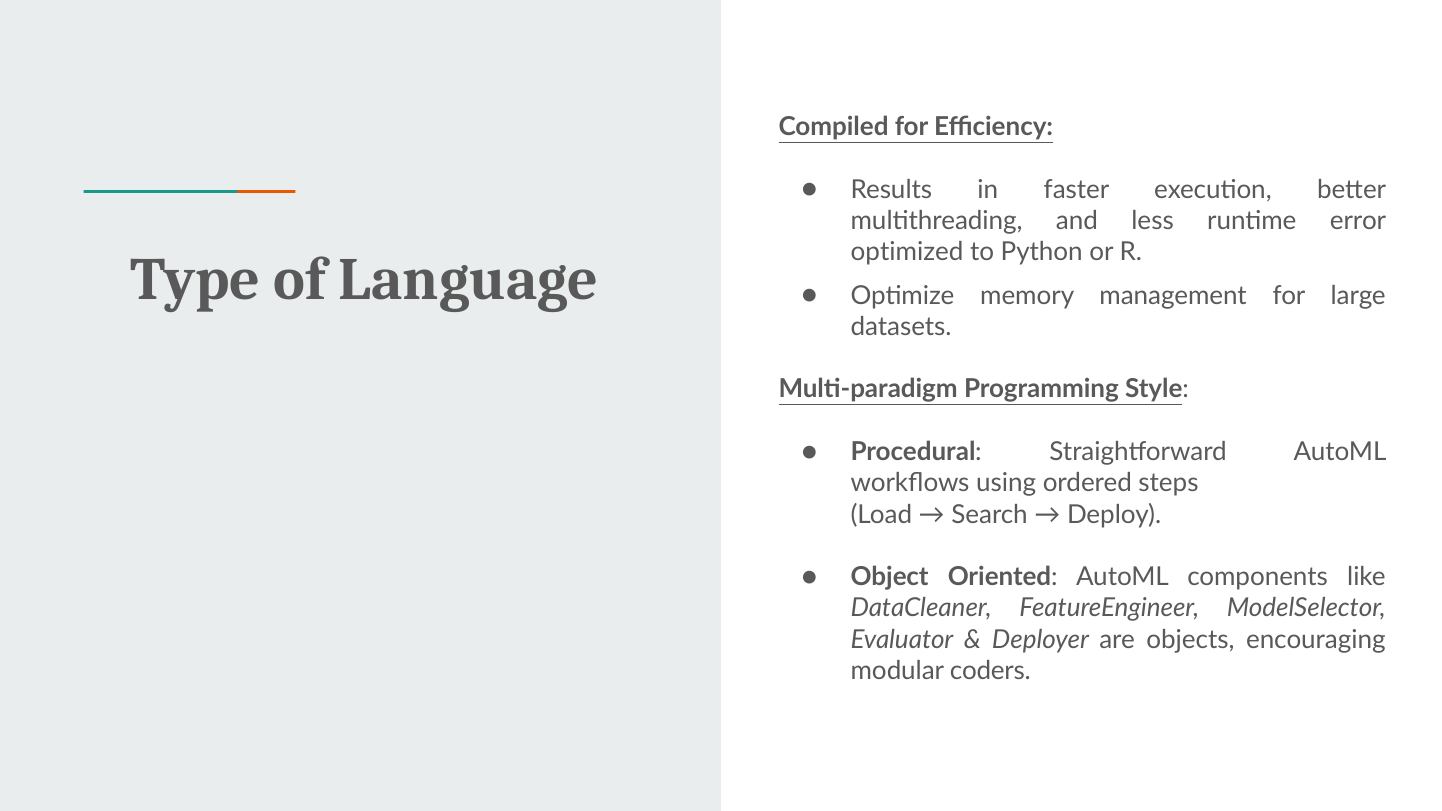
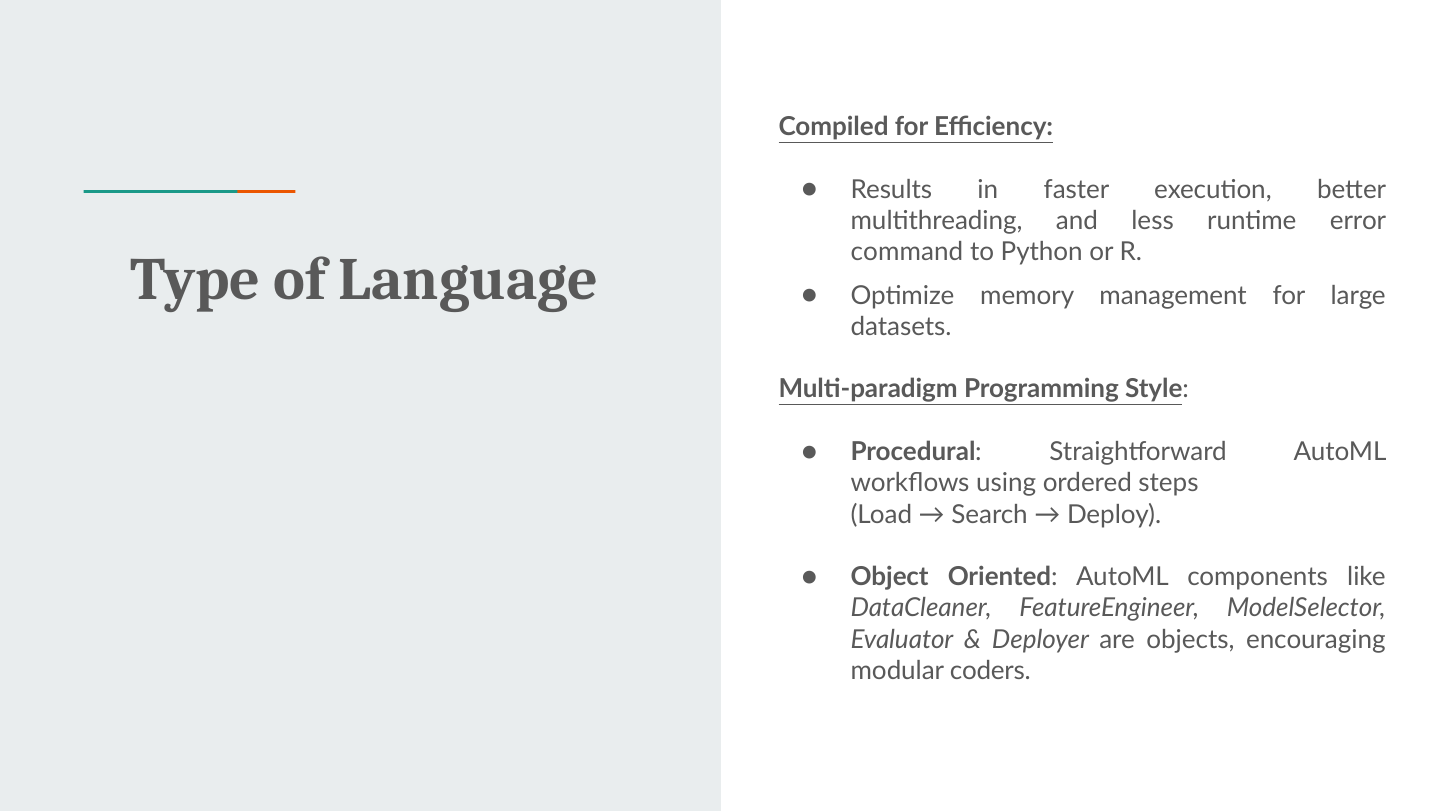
optimized: optimized -> command (907, 252)
